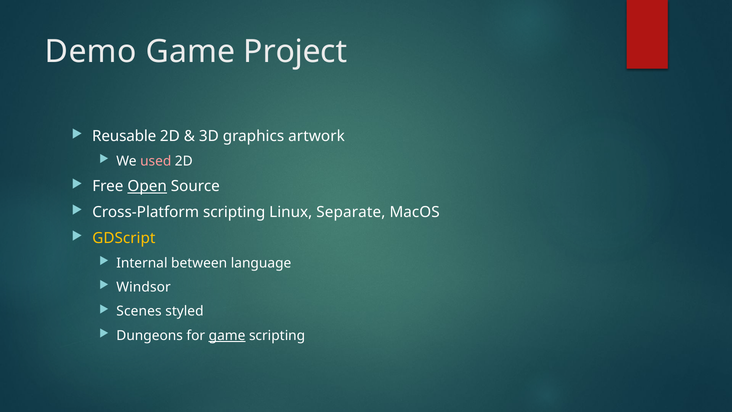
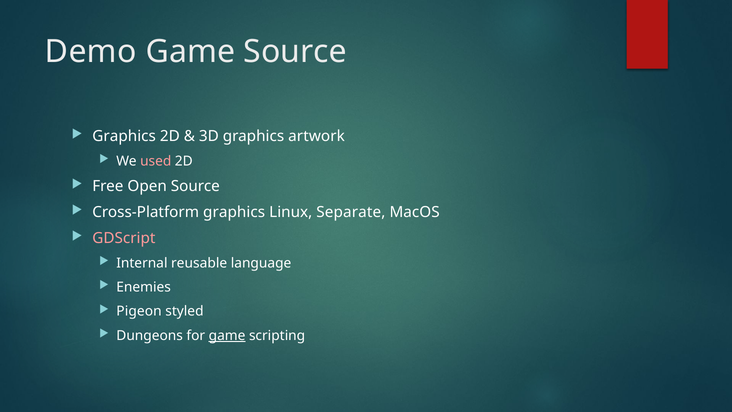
Game Project: Project -> Source (295, 51)
Reusable: Reusable -> Graphics (124, 136)
Open underline: present -> none (147, 186)
Cross-Platform scripting: scripting -> graphics (234, 212)
GDScript colour: yellow -> pink (124, 238)
between: between -> reusable (199, 263)
Windsor: Windsor -> Enemies (144, 287)
Scenes: Scenes -> Pigeon (139, 311)
